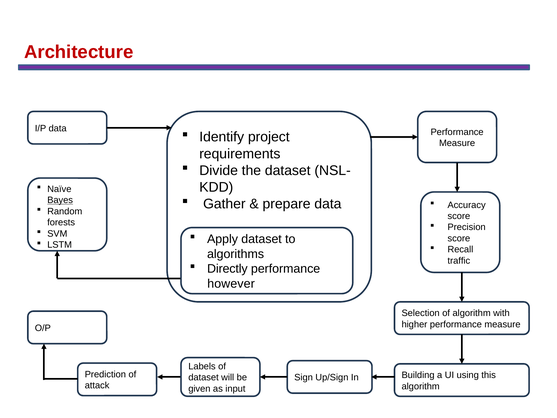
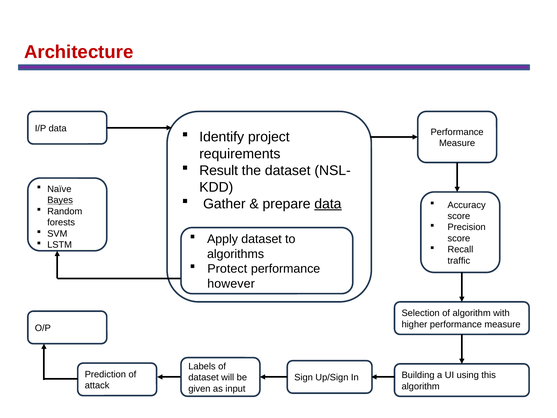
Divide: Divide -> Result (219, 170)
data underline: none -> present (328, 204)
Directly: Directly -> Protect (227, 269)
